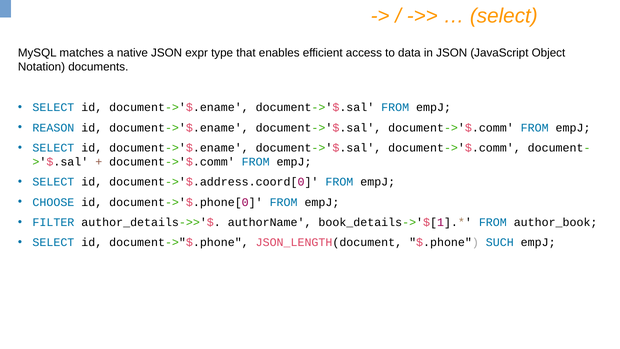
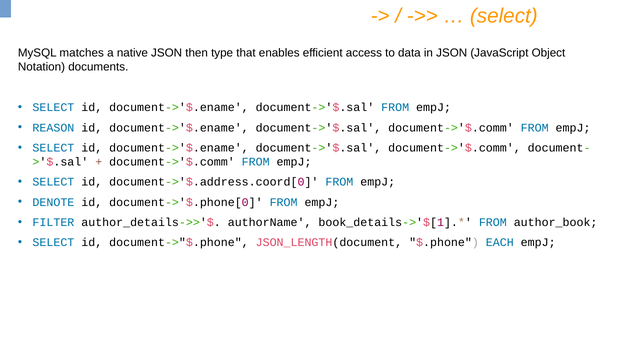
expr: expr -> then (197, 53)
CHOOSE: CHOOSE -> DENOTE (53, 202)
SUCH: SUCH -> EACH (500, 242)
